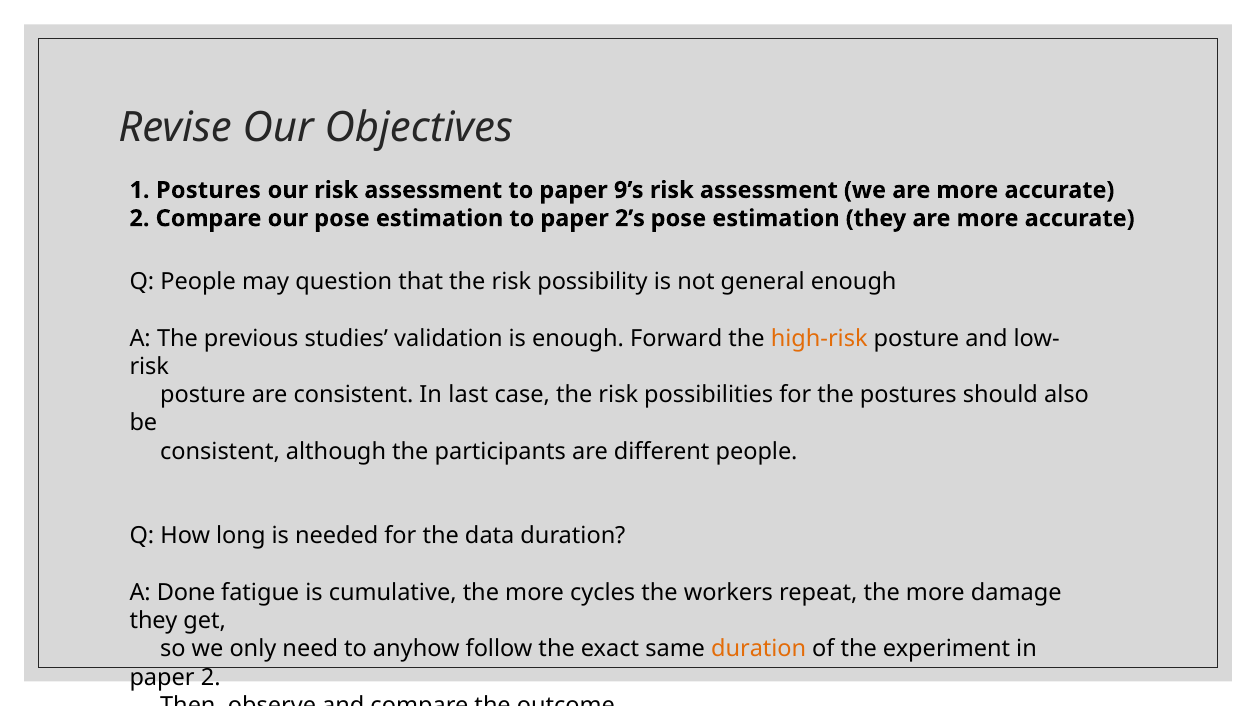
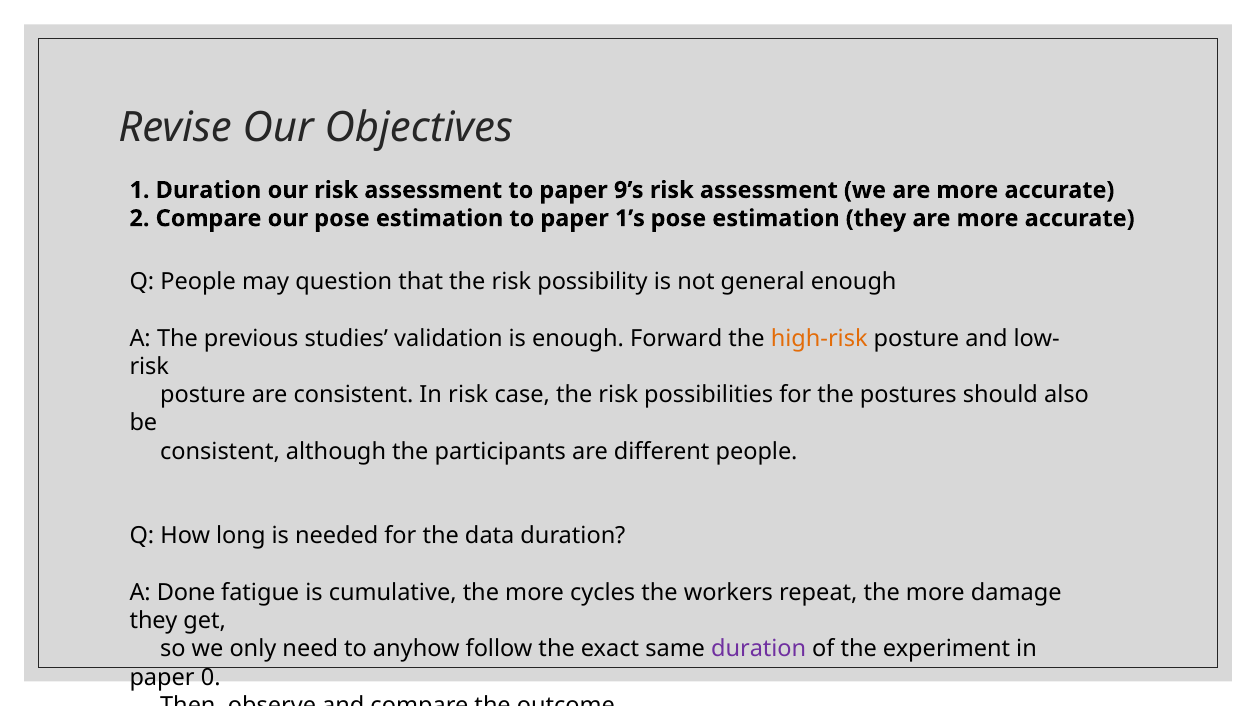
1 Postures: Postures -> Duration (208, 190)
2’s: 2’s -> 1’s (630, 219)
In last: last -> risk (468, 395)
duration colour: orange -> purple (759, 650)
paper 2: 2 -> 0 (211, 678)
